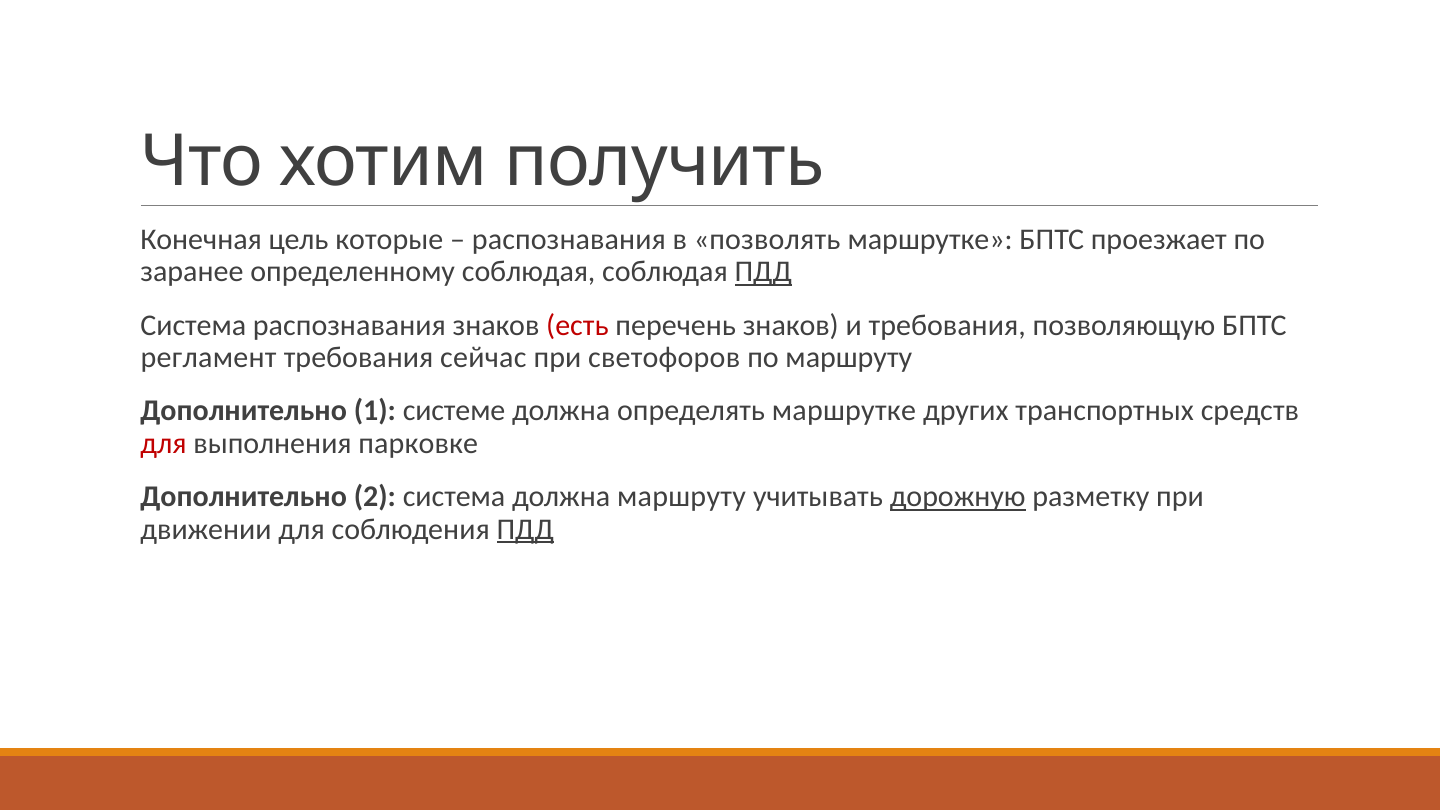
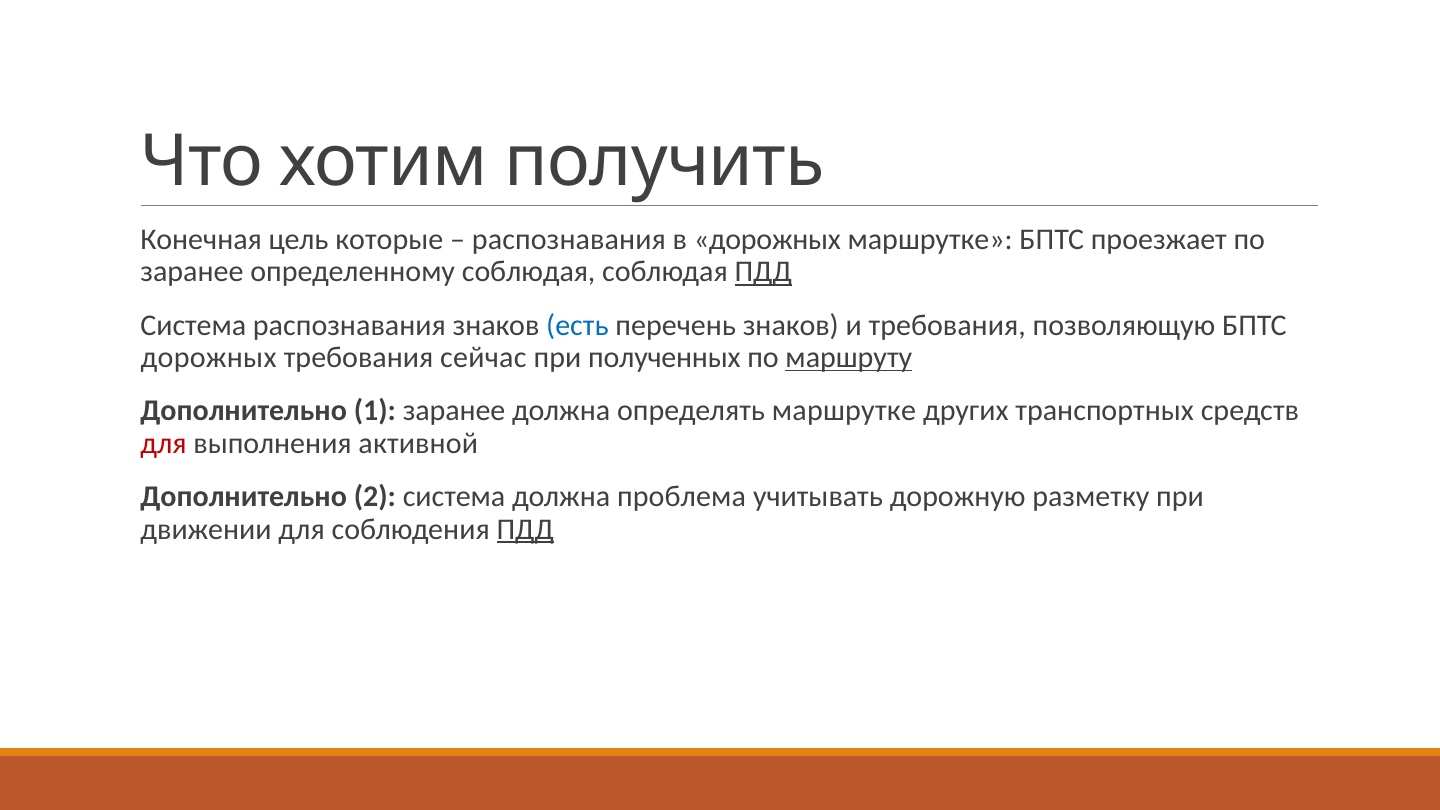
в позволять: позволять -> дорожных (767, 239)
есть colour: red -> blue (577, 325)
регламент: регламент -> дорожных (209, 358)
светофоров: светофоров -> полученных (664, 358)
маршруту underline: none -> present (849, 358)
1 системе: системе -> заранее (454, 411)
парковке: парковке -> активной (418, 443)
должна маршруту: маршруту -> проблема (682, 497)
дорожную underline: present -> none (958, 497)
